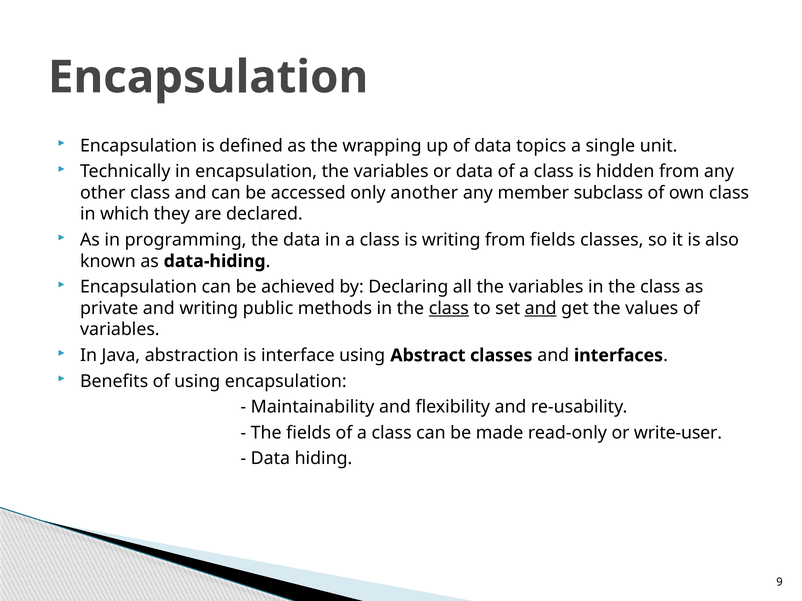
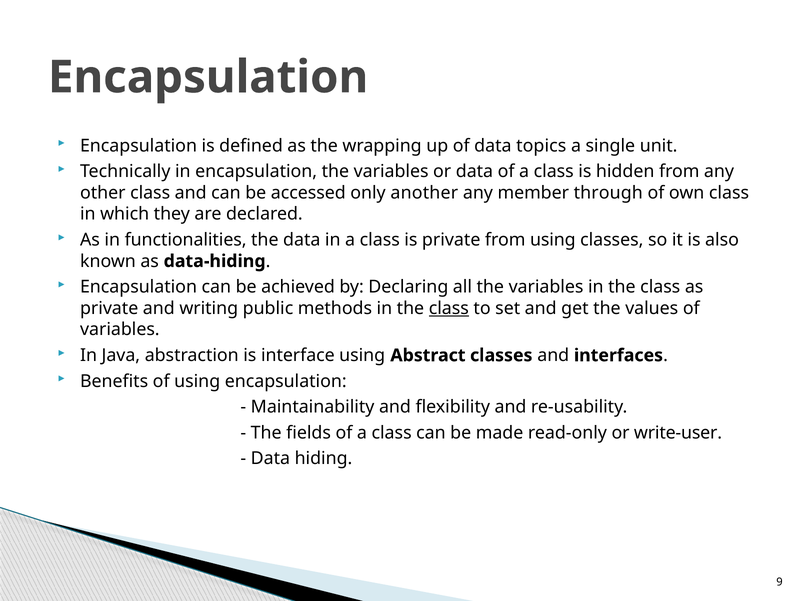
subclass: subclass -> through (608, 193)
programming: programming -> functionalities (186, 240)
is writing: writing -> private (451, 240)
from fields: fields -> using (553, 240)
and underline: present -> none (541, 309)
